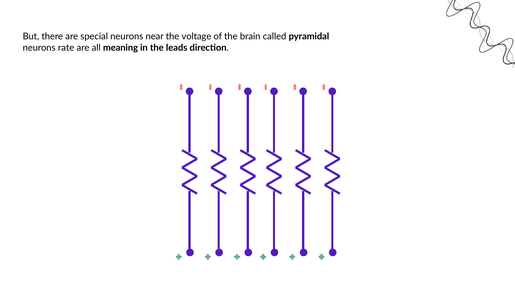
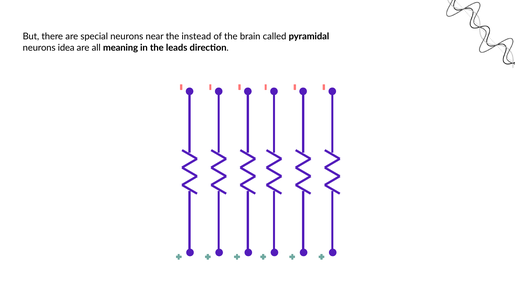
voltage: voltage -> instead (196, 36)
rate: rate -> idea (66, 48)
